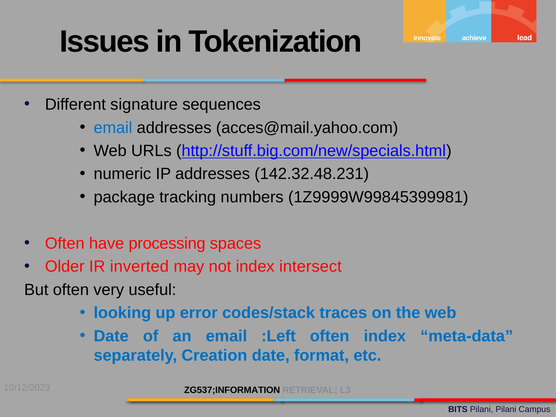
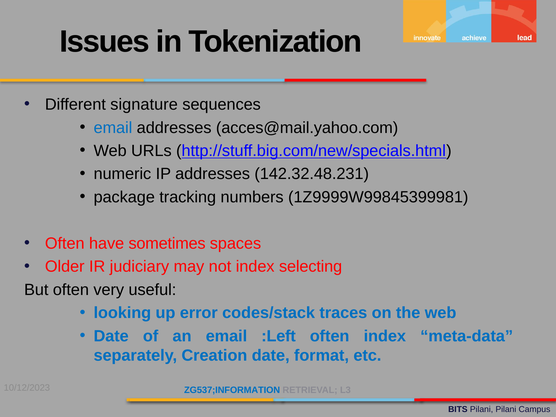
processing: processing -> sometimes (167, 243)
inverted: inverted -> judiciary (139, 267)
intersect: intersect -> selecting (311, 267)
ZG537;INFORMATION colour: black -> blue (232, 390)
